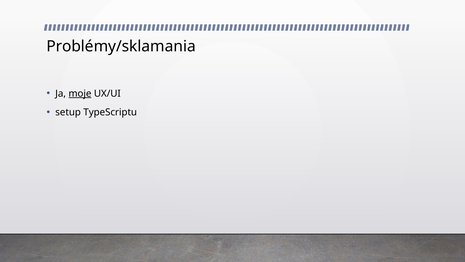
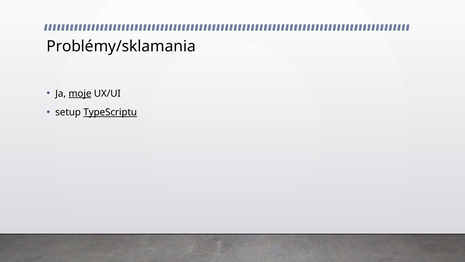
TypeScriptu underline: none -> present (110, 112)
